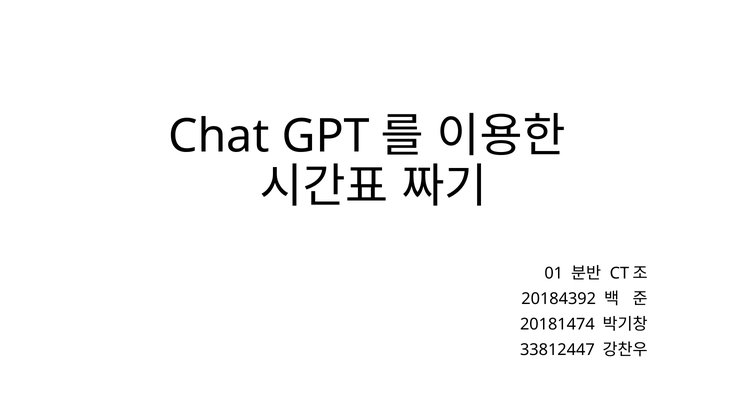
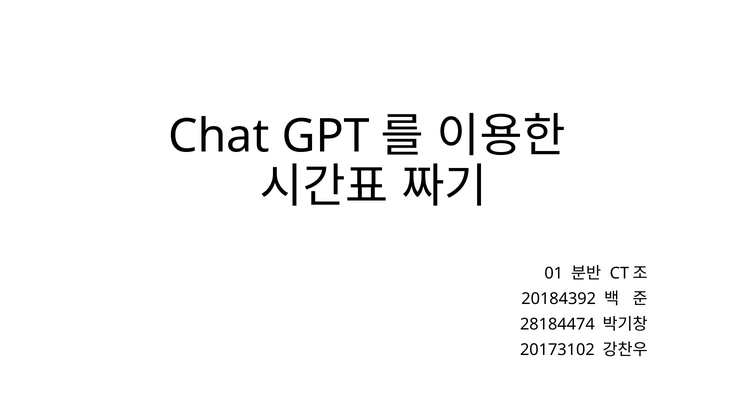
20181474: 20181474 -> 28184474 (557, 325)
33812447: 33812447 -> 20173102 (557, 350)
